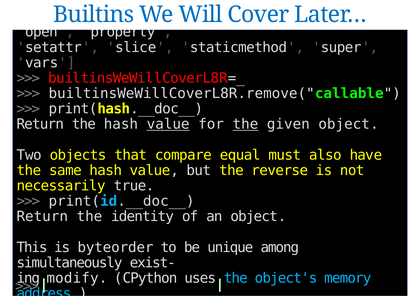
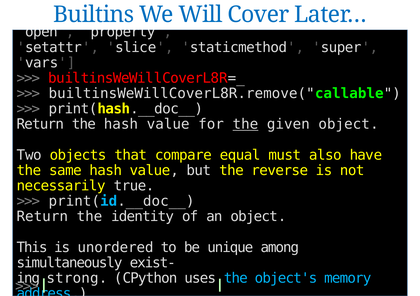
value underline: present -> none (168, 124)
byteorder: byteorder -> unordered (115, 247)
modify: modify -> strong (77, 278)
